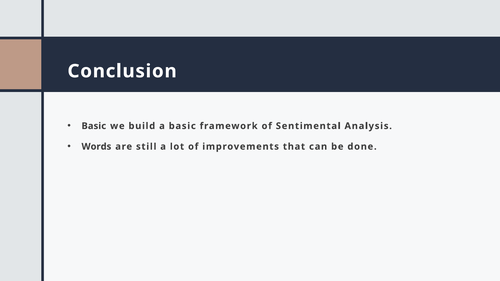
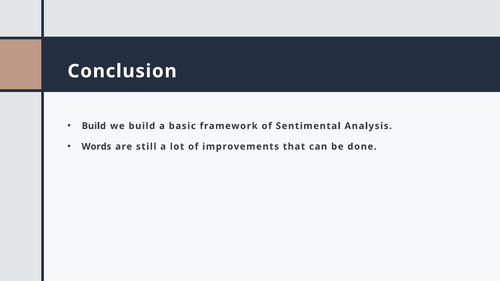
Basic: Basic -> Build (94, 126)
